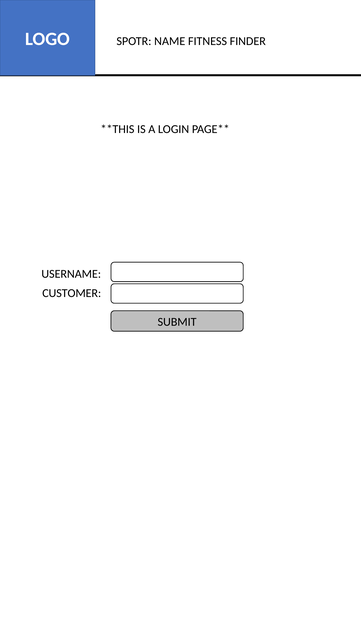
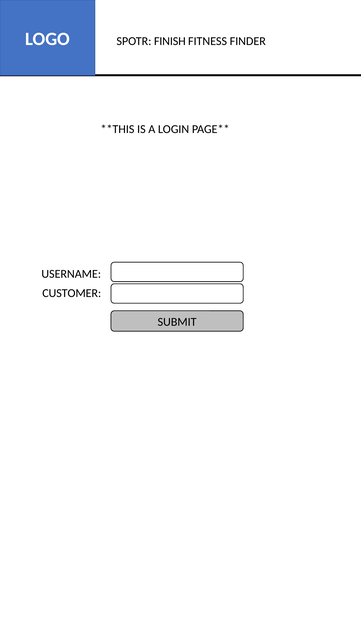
NAME: NAME -> FINISH (170, 41)
